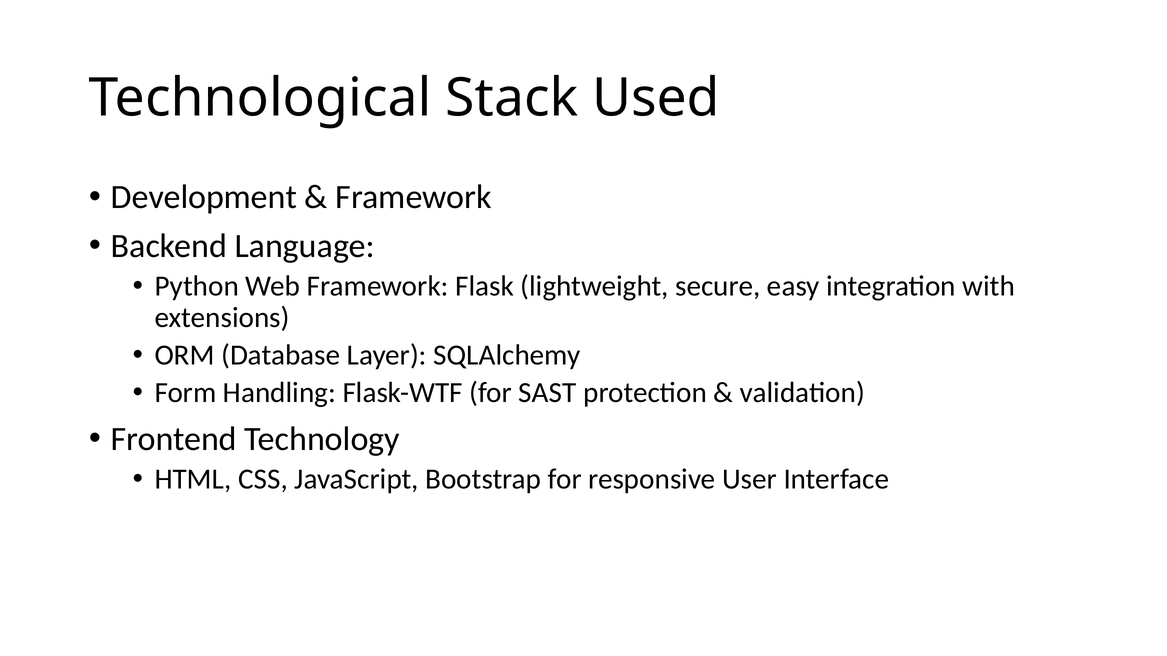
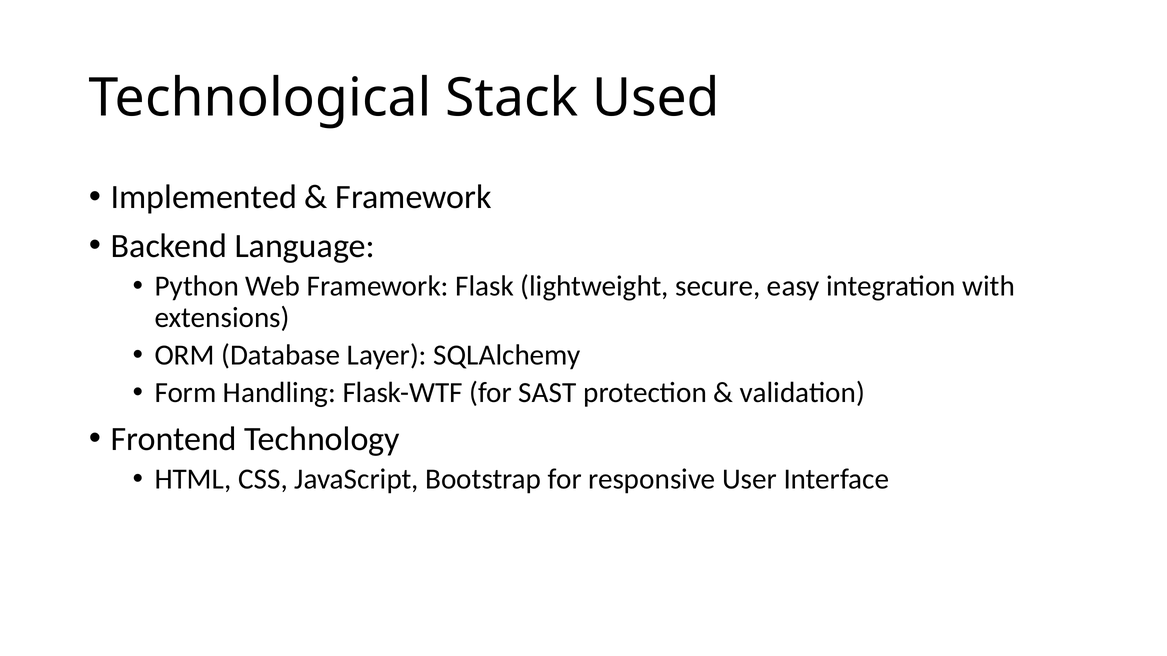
Development: Development -> Implemented (204, 197)
